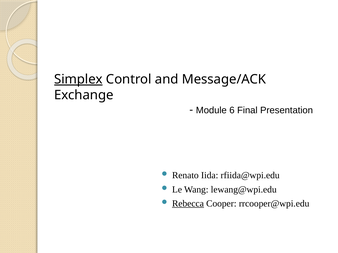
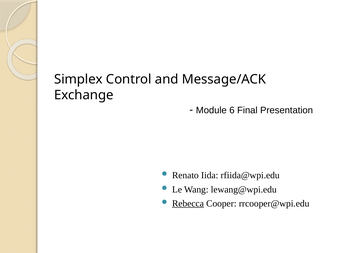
Simplex underline: present -> none (78, 80)
